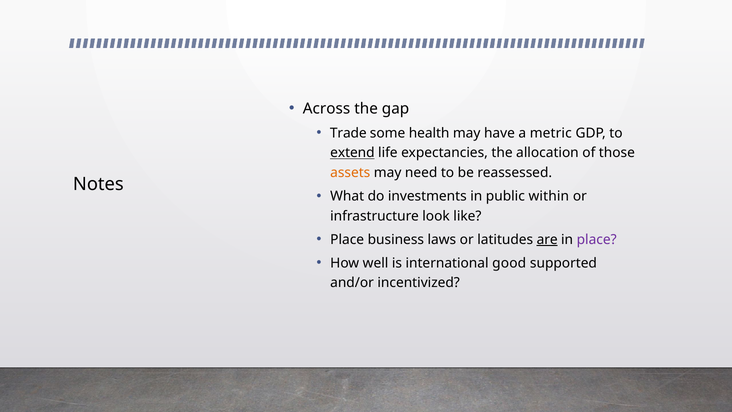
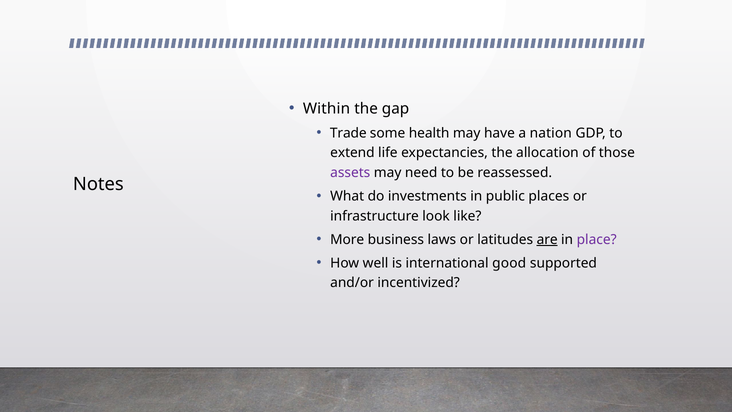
Across: Across -> Within (326, 109)
metric: metric -> nation (551, 133)
extend underline: present -> none (352, 153)
assets colour: orange -> purple (350, 173)
within: within -> places (549, 196)
Place: Place -> More (347, 239)
